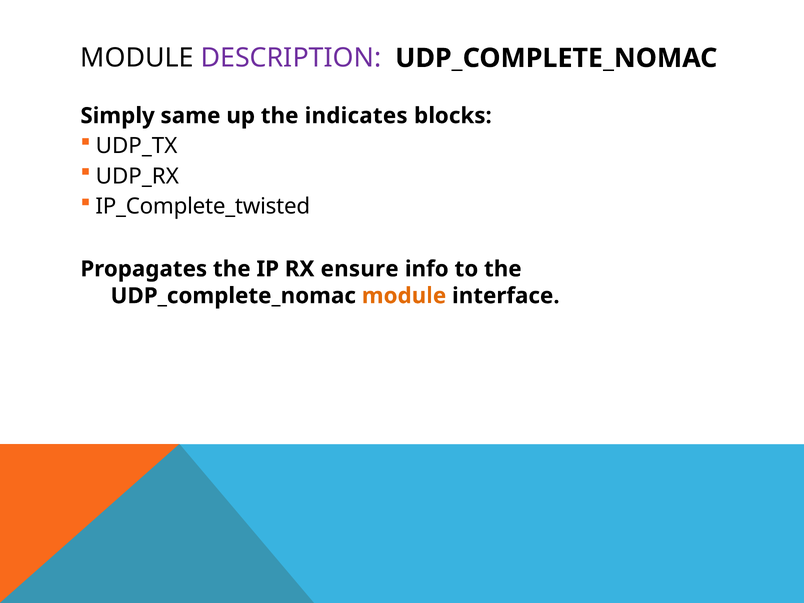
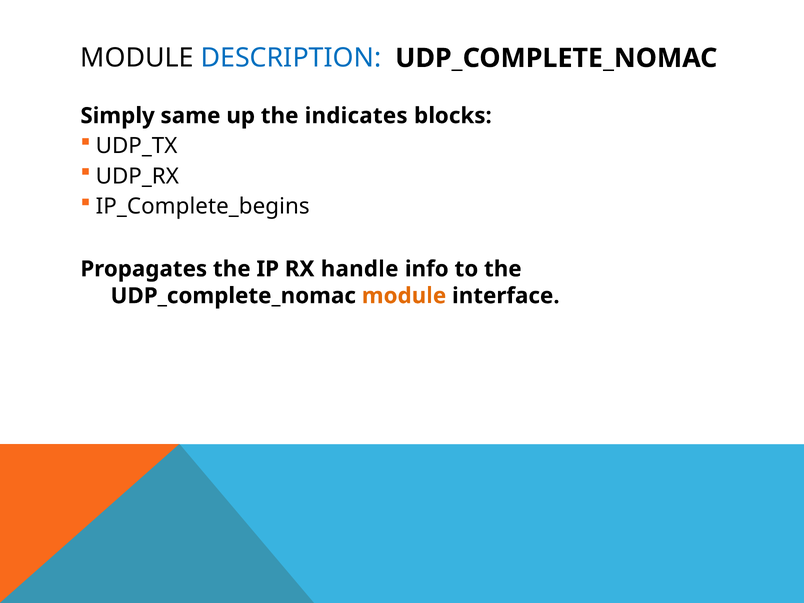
DESCRIPTION colour: purple -> blue (291, 58)
IP_Complete_twisted: IP_Complete_twisted -> IP_Complete_begins (203, 206)
ensure: ensure -> handle (360, 269)
